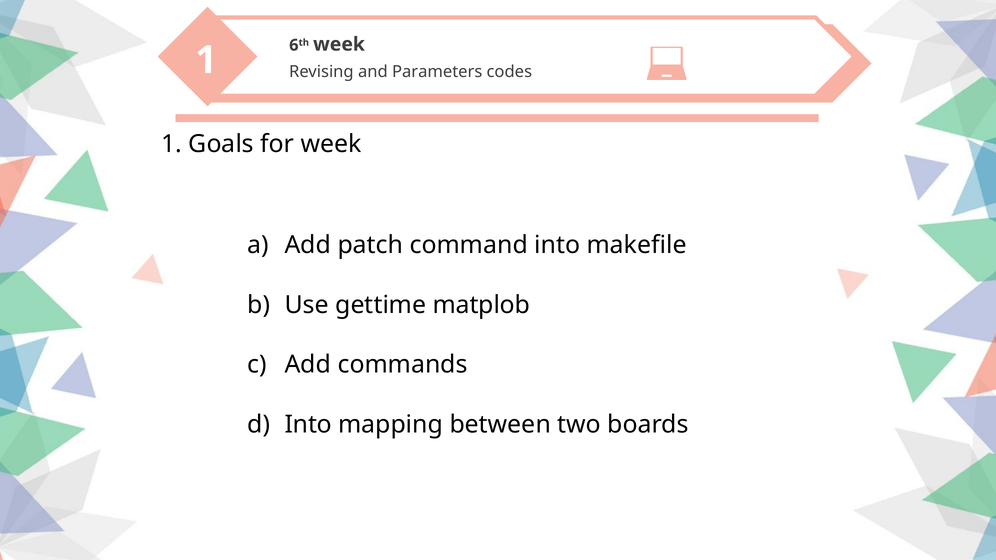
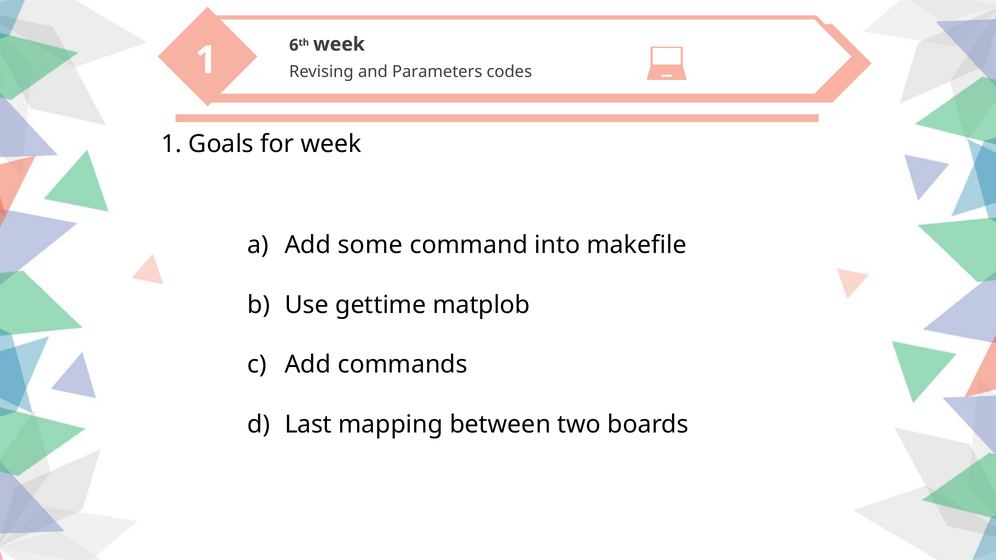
patch: patch -> some (370, 245)
Into: Into -> Last (308, 425)
